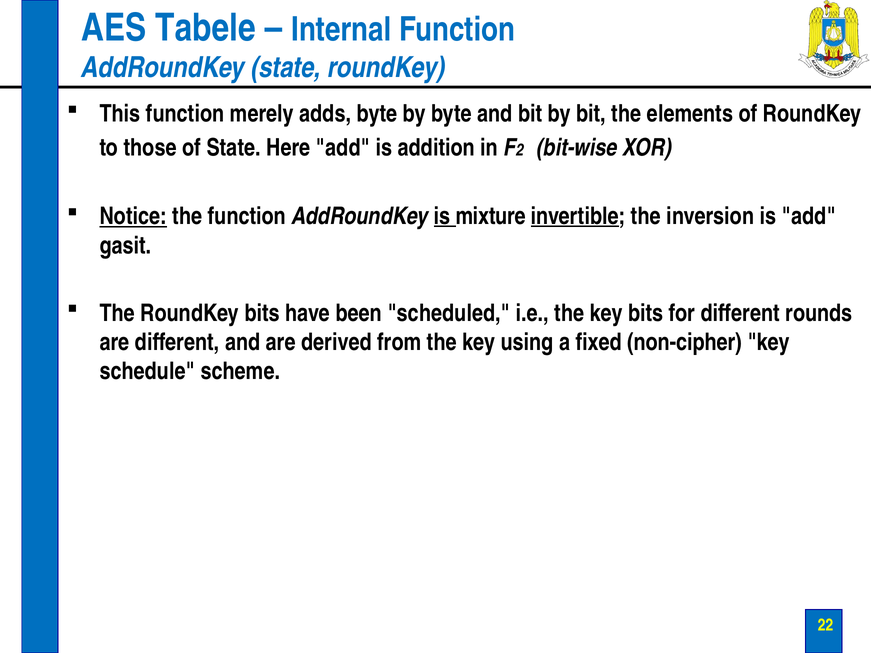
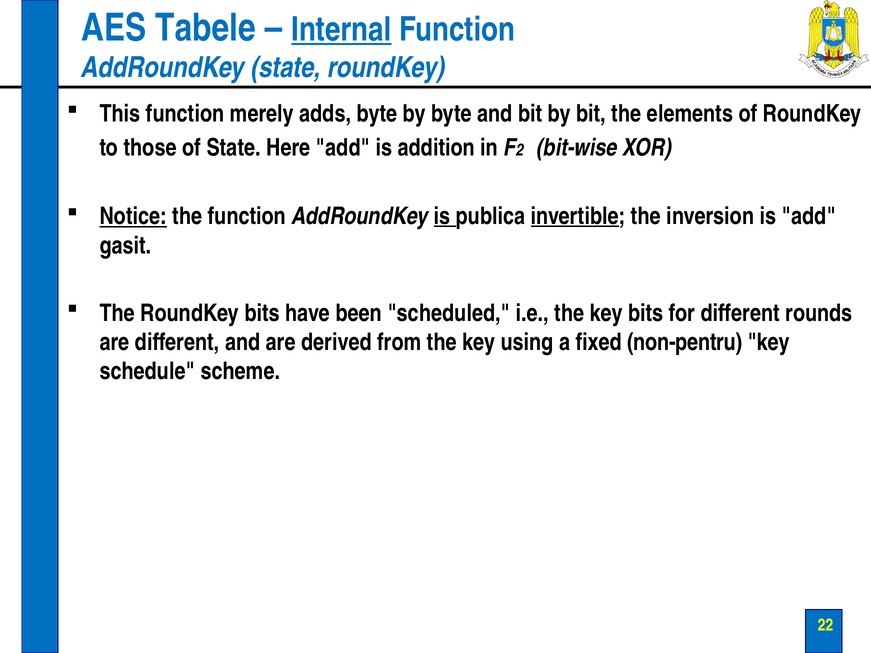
Internal underline: none -> present (341, 29)
mixture: mixture -> publica (491, 217)
non-cipher: non-cipher -> non-pentru (685, 342)
